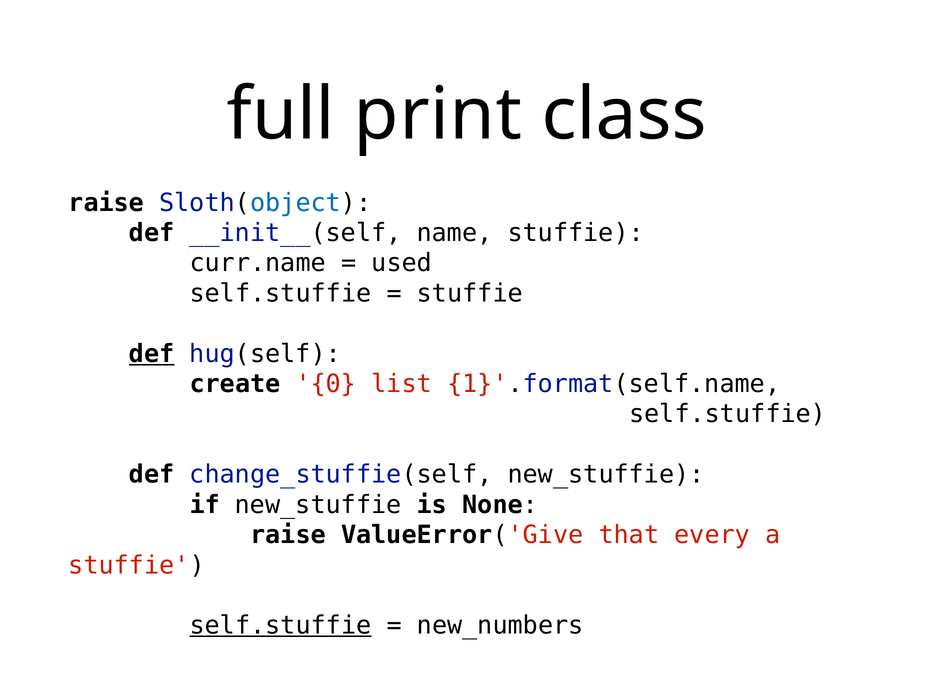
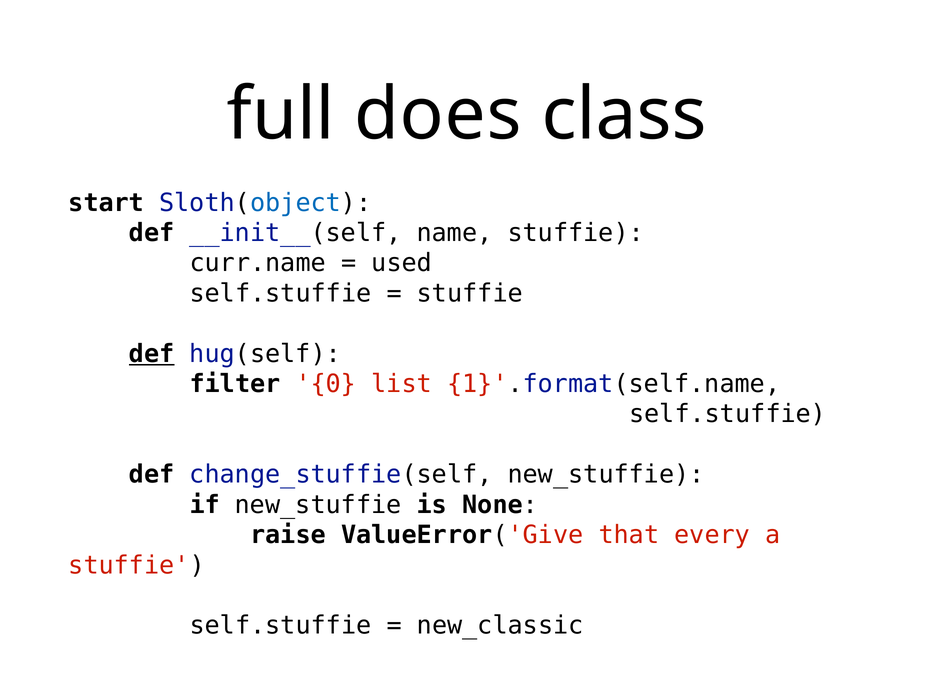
print: print -> does (438, 115)
raise: raise -> start (106, 203)
create: create -> filter (235, 384)
self.stuffie underline: present -> none (280, 626)
new_numbers: new_numbers -> new_classic (500, 626)
